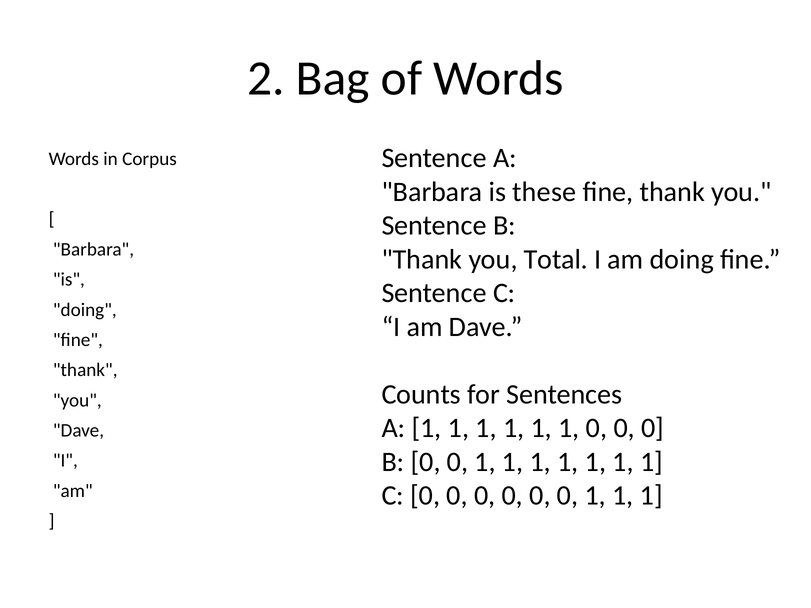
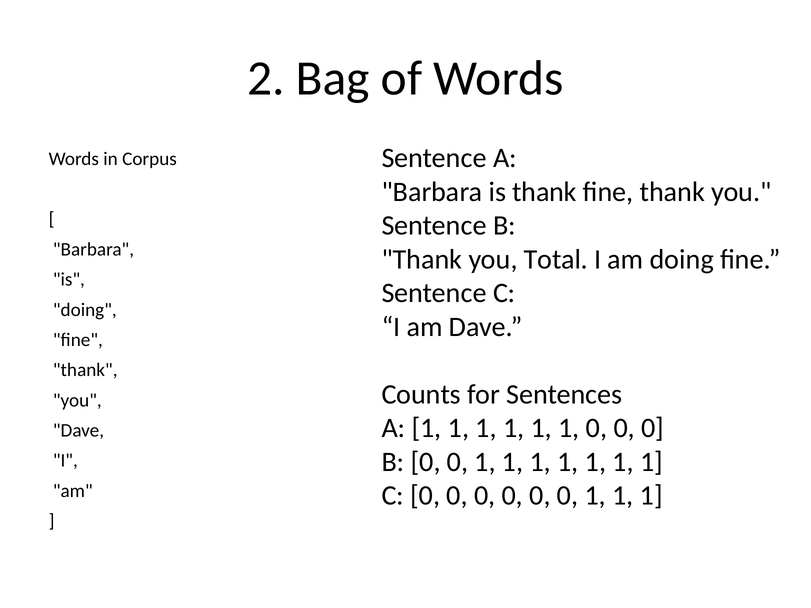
is these: these -> thank (544, 192)
